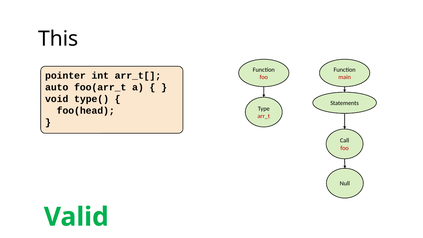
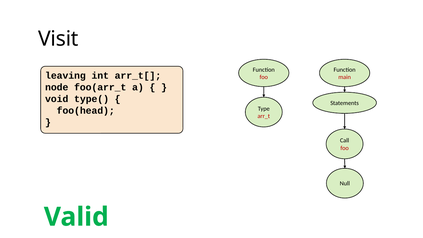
This: This -> Visit (58, 39)
pointer: pointer -> leaving (65, 76)
auto: auto -> node (57, 87)
